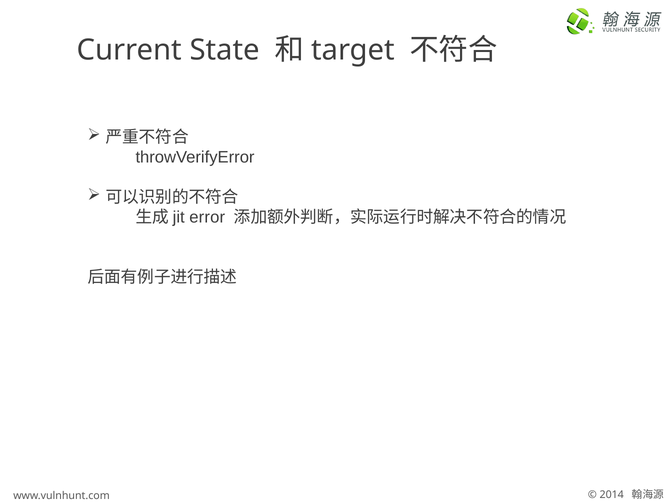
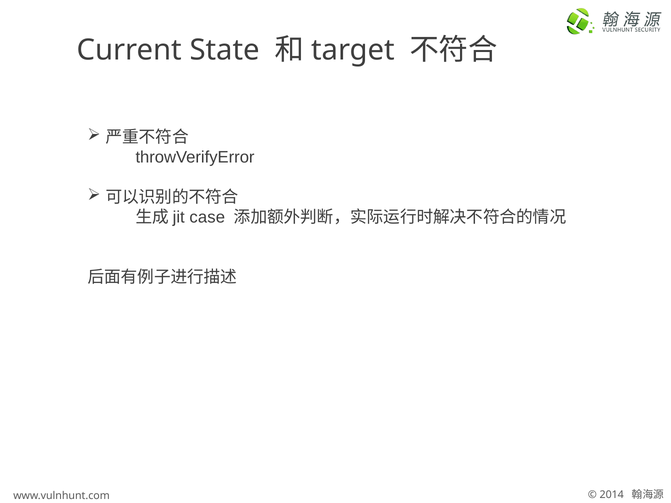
error: error -> case (207, 217)
